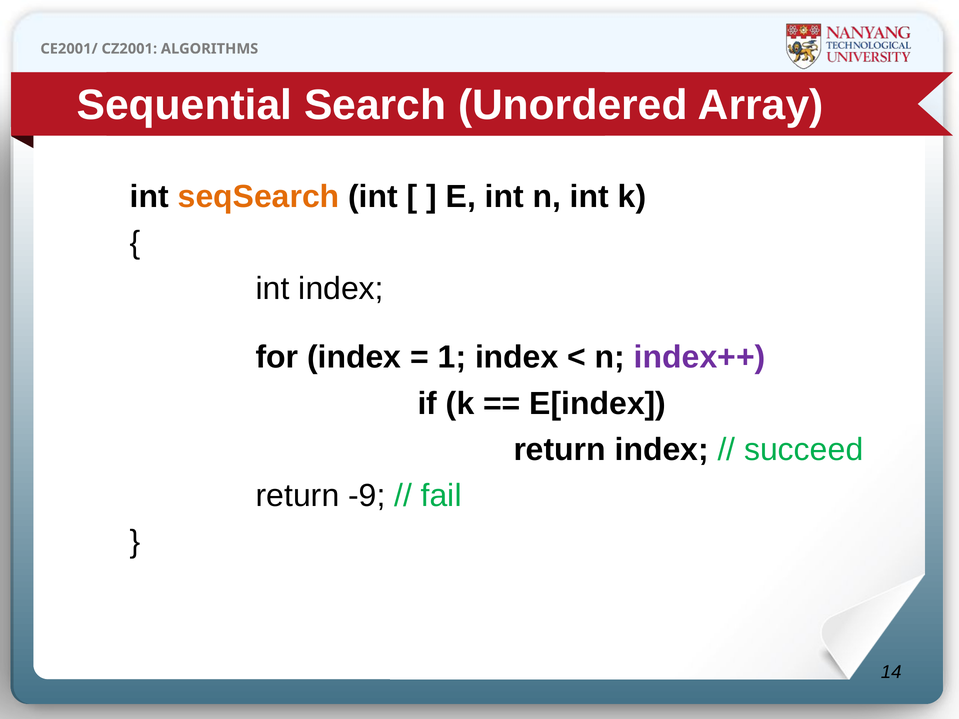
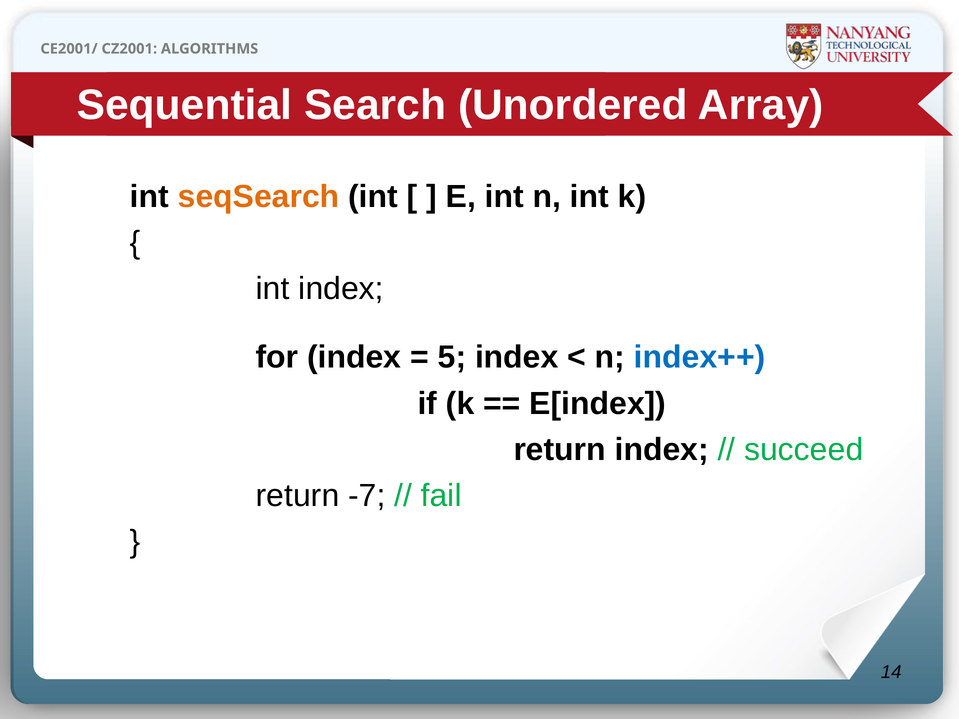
1: 1 -> 5 (452, 357)
index++ colour: purple -> blue (700, 357)
-9: -9 -> -7 (367, 496)
